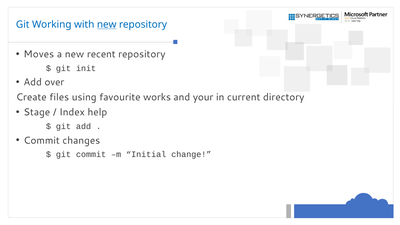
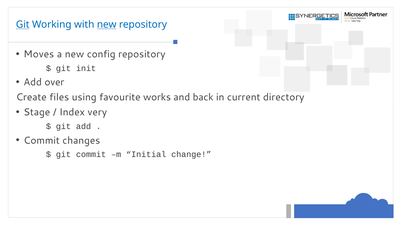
Git underline: none -> present (23, 25)
recent: recent -> config (101, 54)
your: your -> back (203, 97)
help: help -> very (97, 112)
